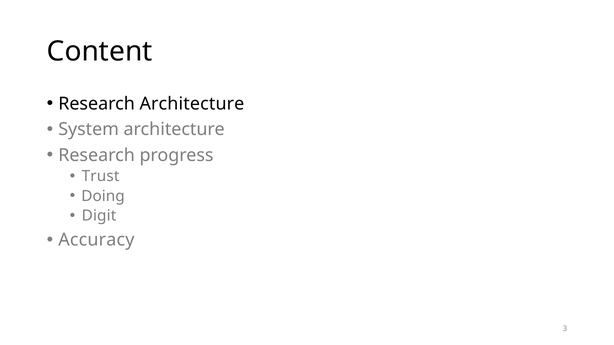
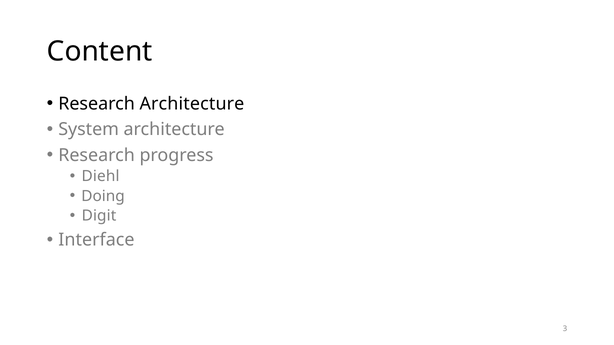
Trust: Trust -> Diehl (101, 176)
Accuracy: Accuracy -> Interface (96, 240)
